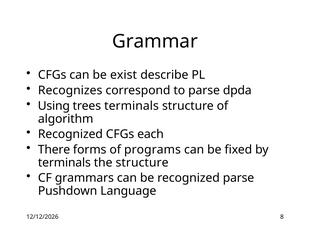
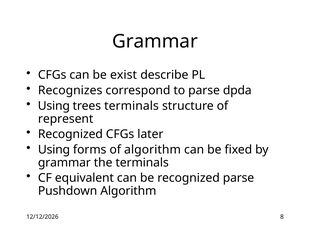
algorithm: algorithm -> represent (66, 119)
each: each -> later (150, 134)
There: There -> Using (54, 150)
of programs: programs -> algorithm (152, 150)
terminals: terminals -> grammar (64, 163)
the structure: structure -> terminals (142, 163)
grammars: grammars -> equivalent (84, 178)
Pushdown Language: Language -> Algorithm (128, 191)
